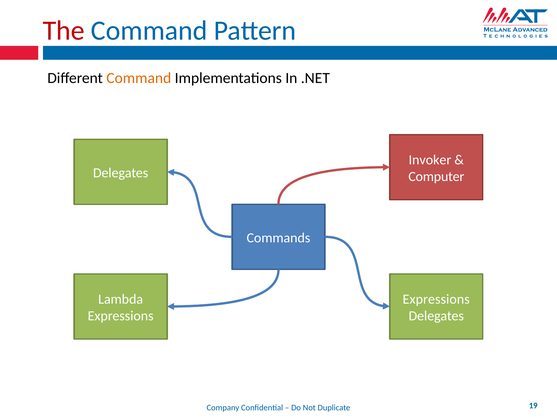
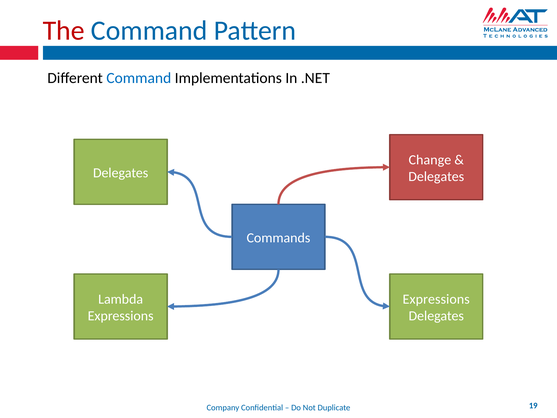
Command colour: orange -> blue (139, 78)
Invoker: Invoker -> Change (430, 160)
Computer: Computer -> Delegates (436, 176)
